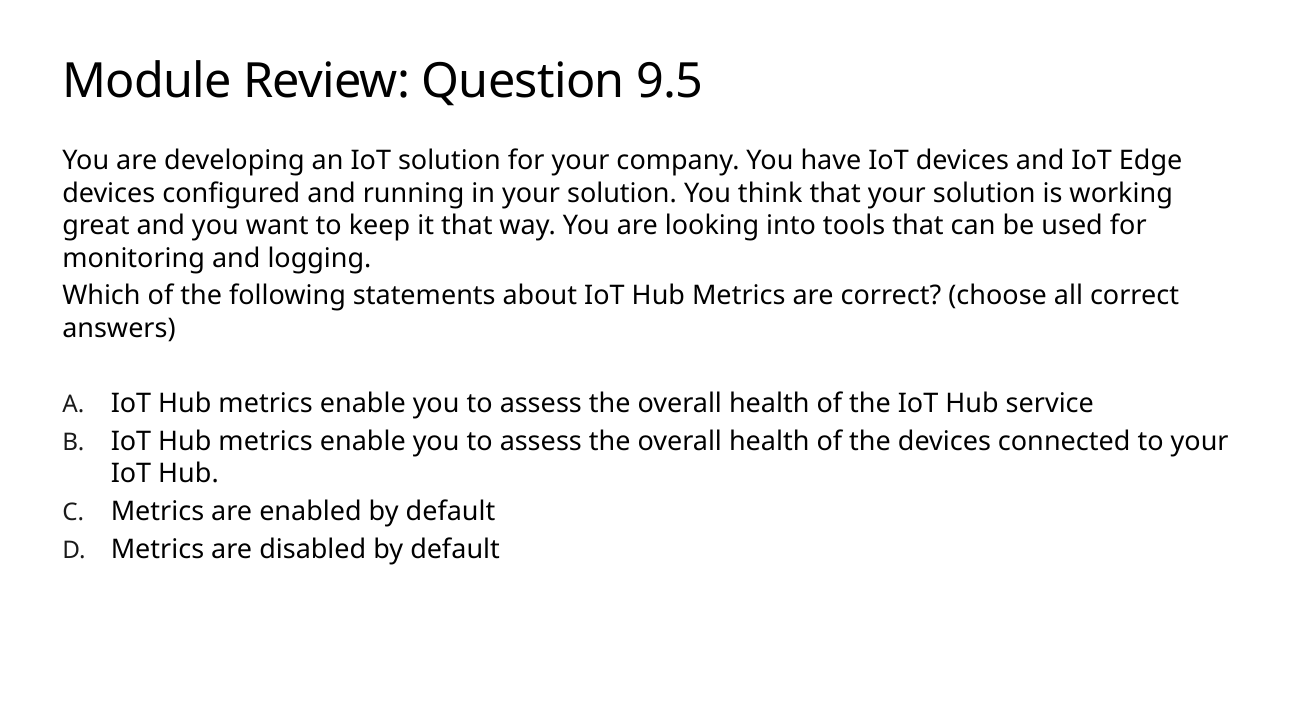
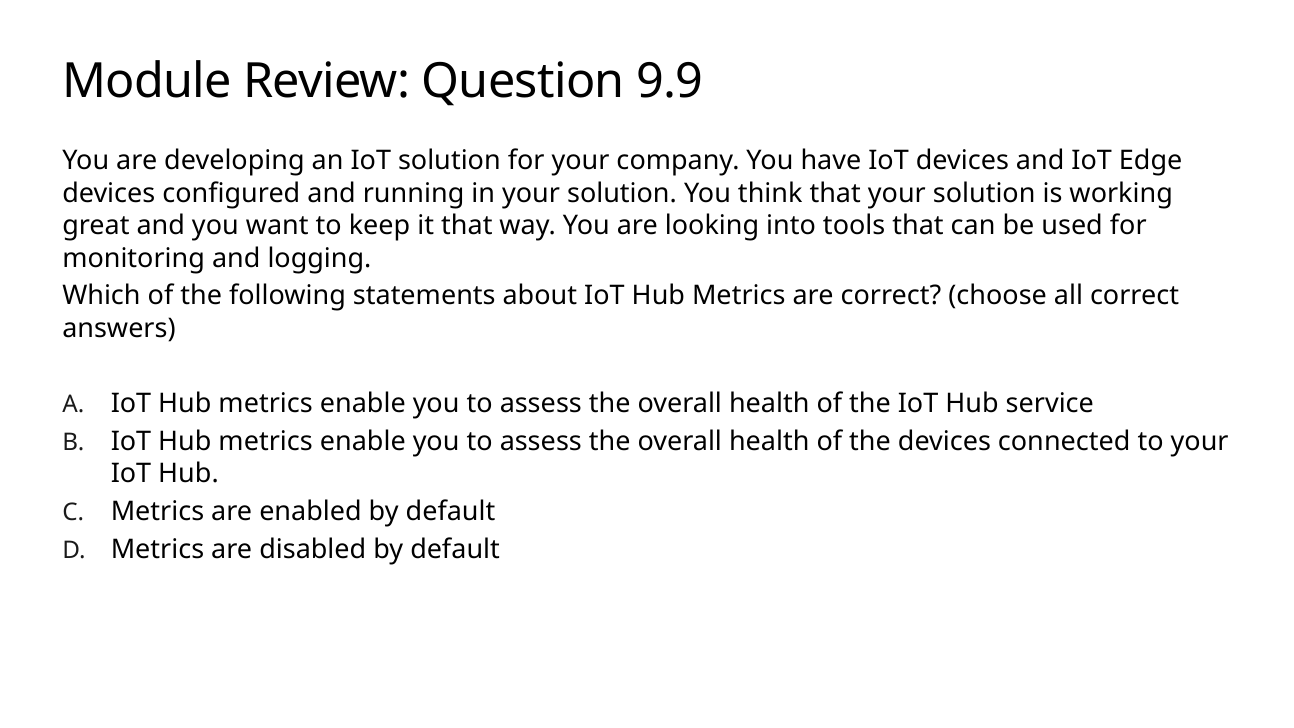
9.5: 9.5 -> 9.9 (670, 81)
